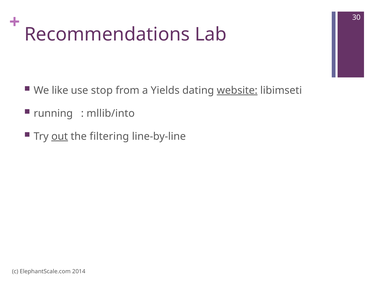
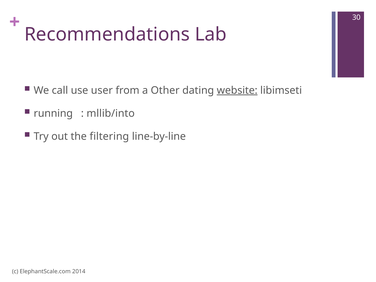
like: like -> call (60, 90)
stop: stop -> user (102, 90)
Yields: Yields -> Other (165, 90)
out underline: present -> none (60, 136)
